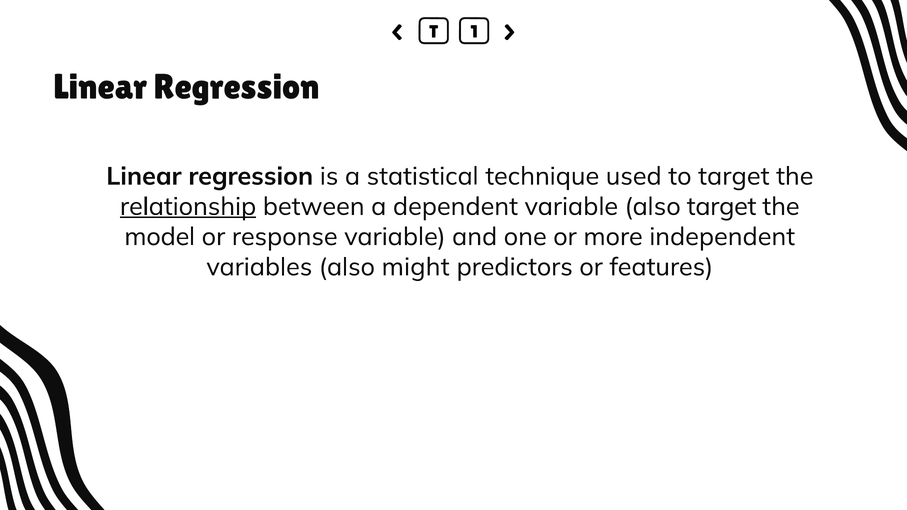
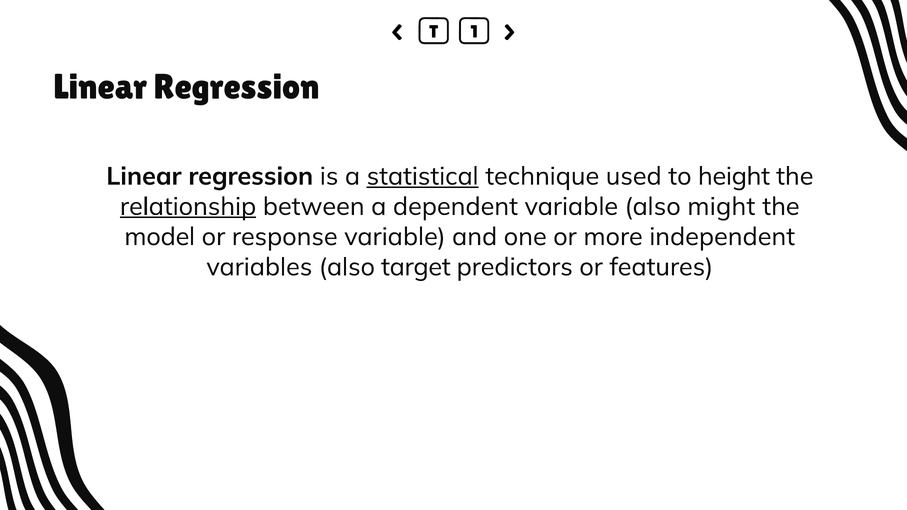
statistical underline: none -> present (423, 176)
to target: target -> height (734, 176)
also target: target -> might (721, 207)
might: might -> target (416, 267)
